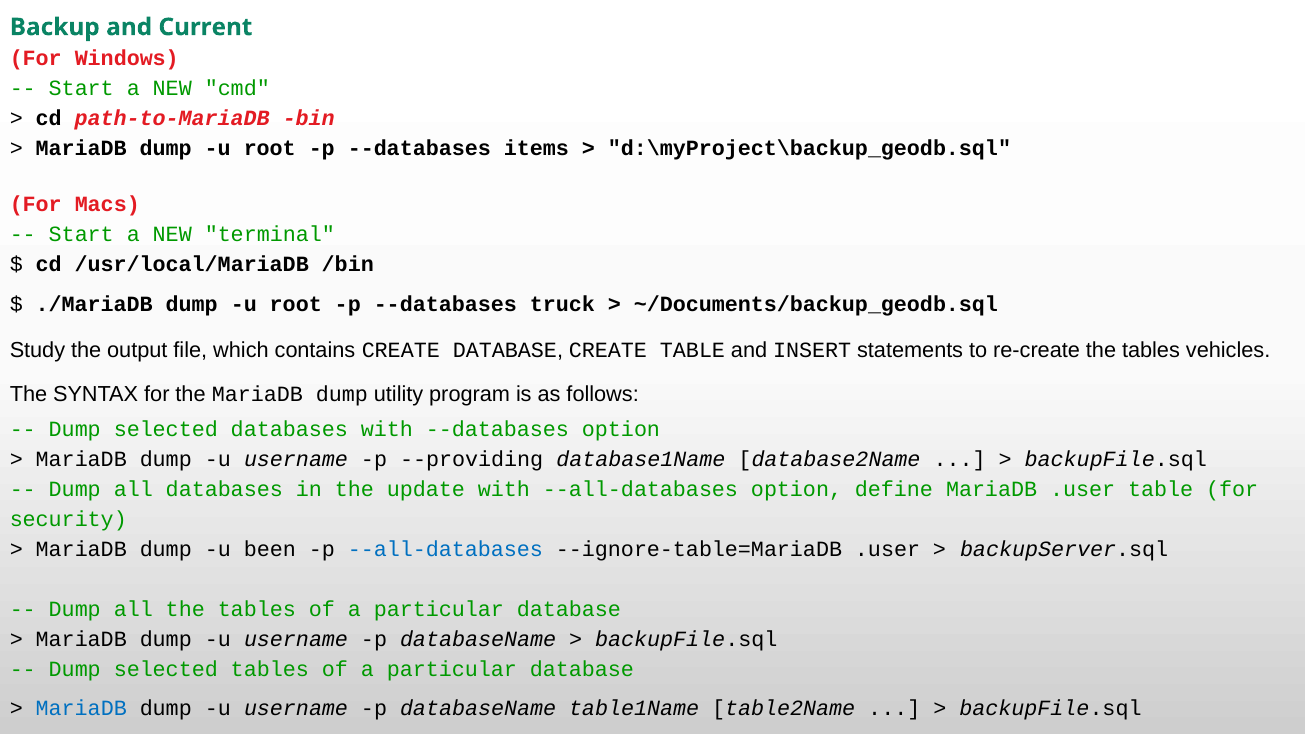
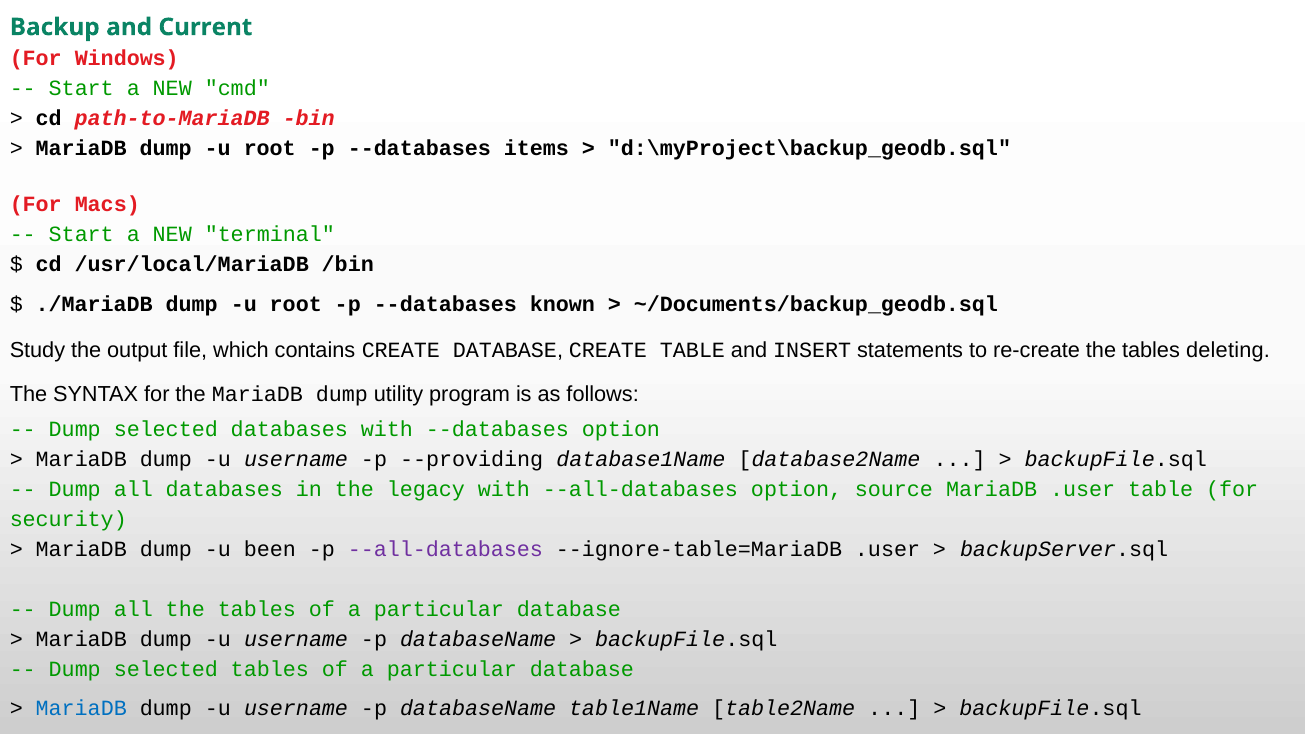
truck: truck -> known (562, 304)
vehicles: vehicles -> deleting (1228, 350)
update: update -> legacy (426, 489)
define: define -> source (894, 489)
--all-databases colour: blue -> purple (445, 549)
